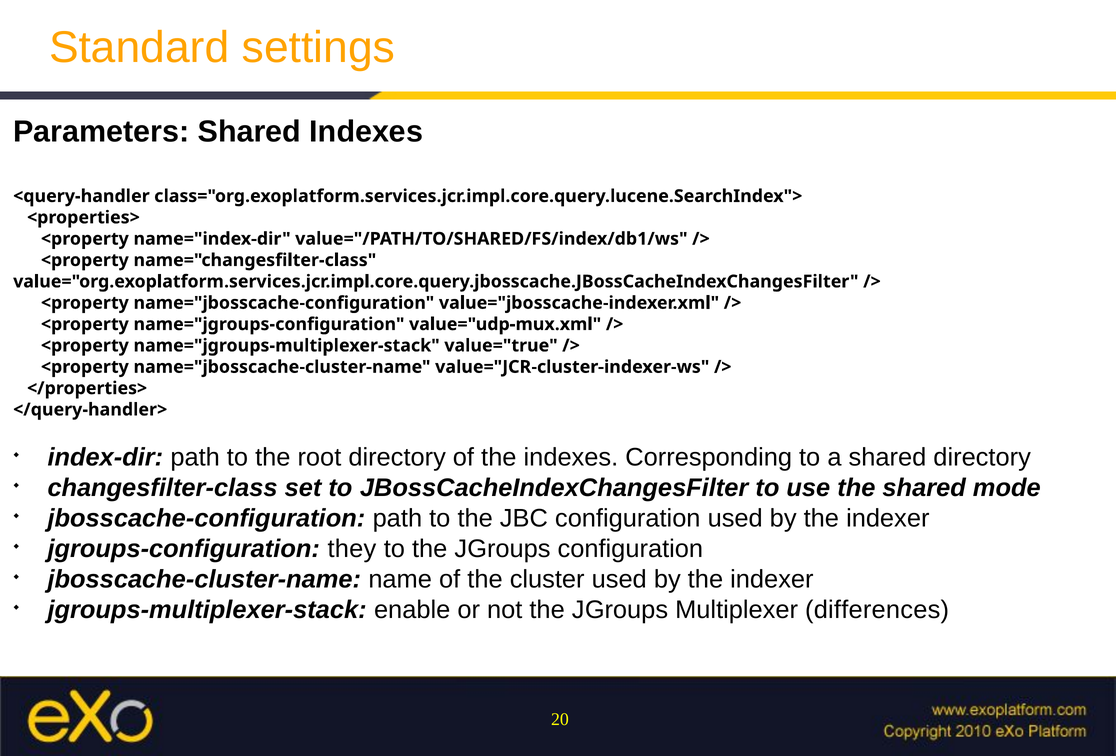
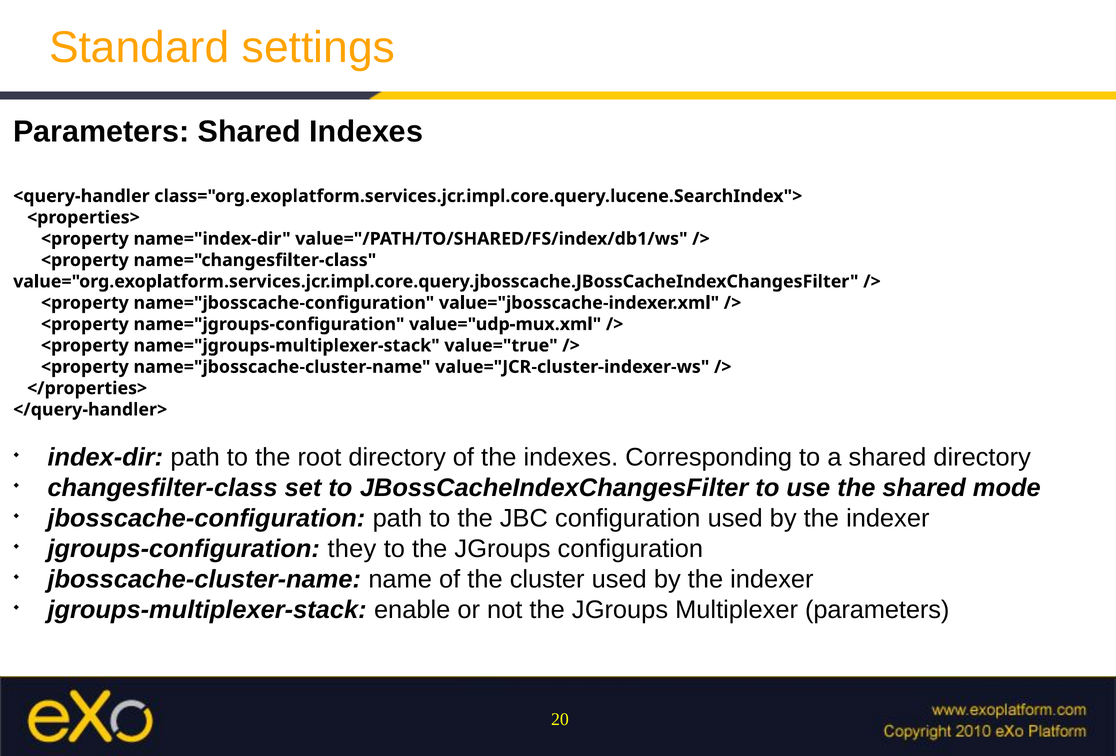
Multiplexer differences: differences -> parameters (877, 610)
